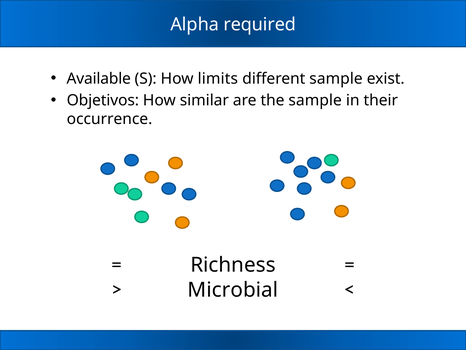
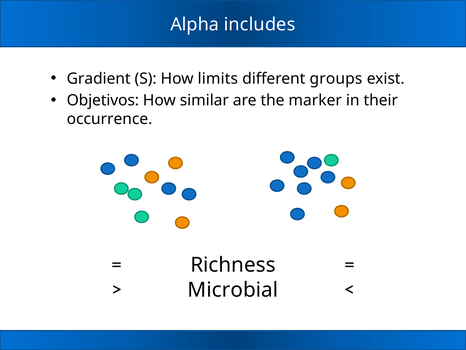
required: required -> includes (260, 25)
Available: Available -> Gradient (99, 79)
different sample: sample -> groups (336, 79)
the sample: sample -> marker (315, 100)
